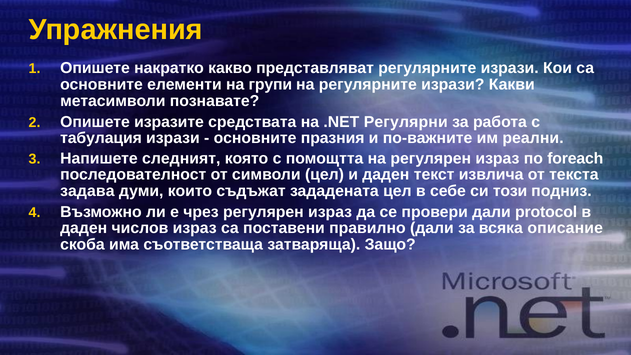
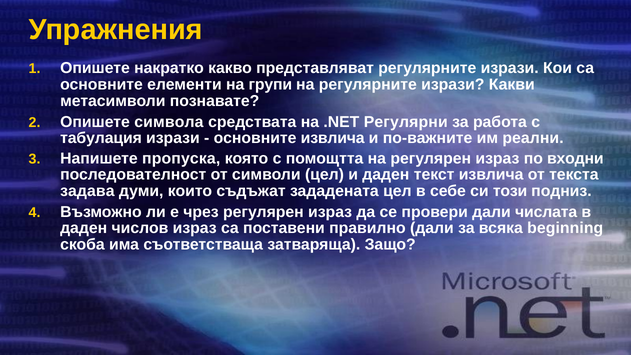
изразите: изразите -> символа (169, 122)
основните празния: празния -> извлича (333, 138)
следният: следният -> пропуска (181, 158)
foreach: foreach -> входни (575, 158)
protocol: protocol -> числата (546, 212)
описание: описание -> beginning (565, 228)
